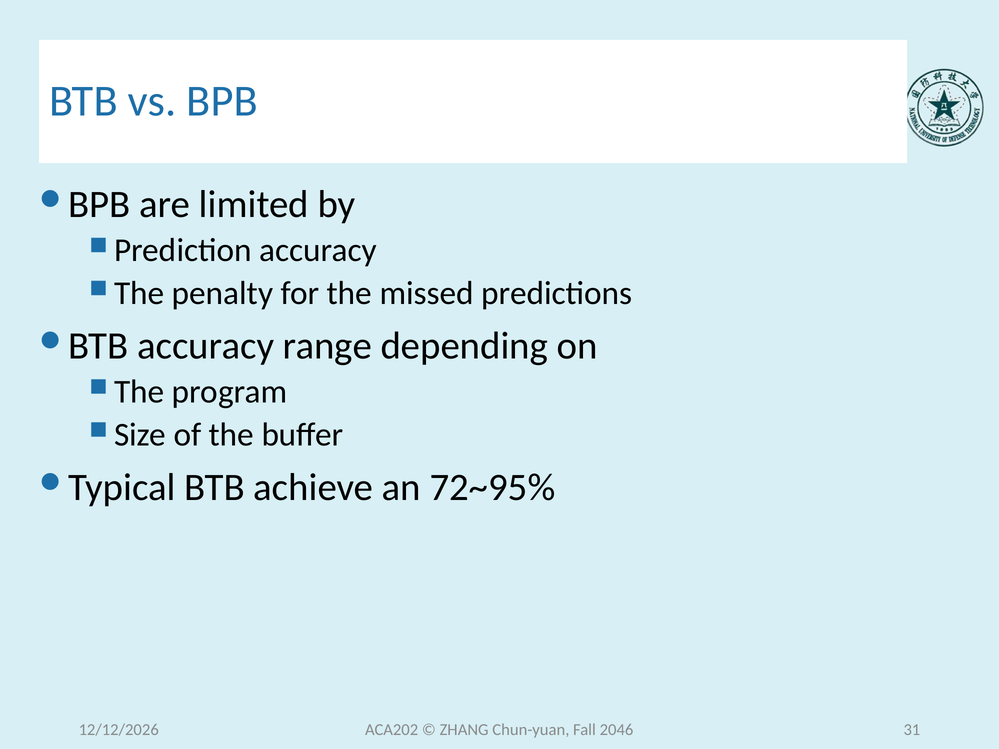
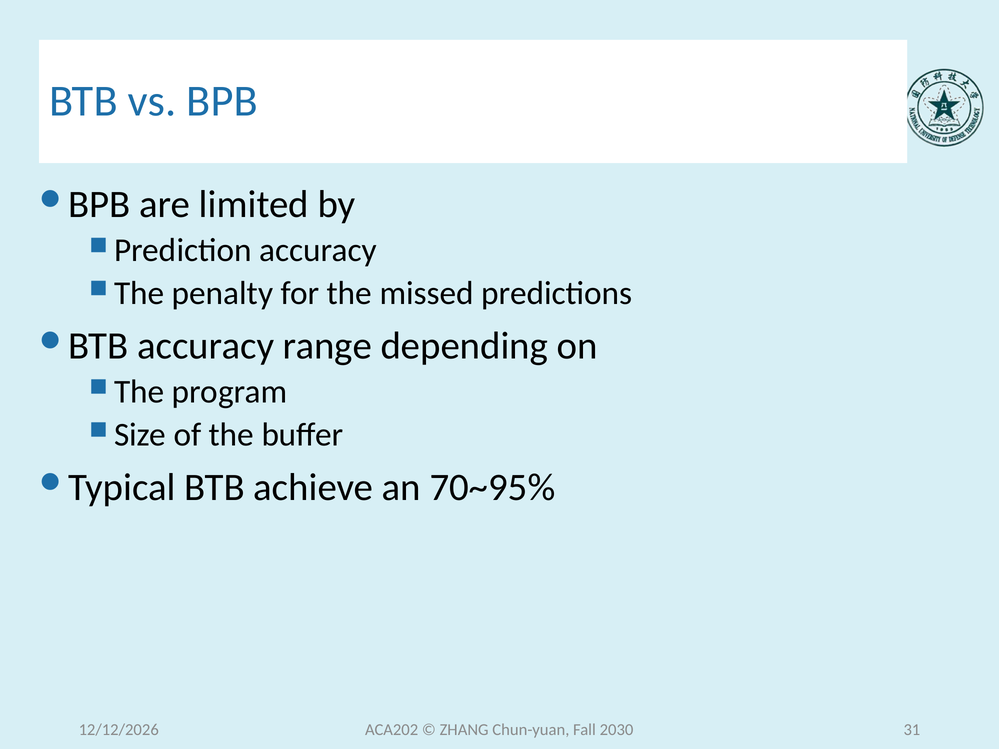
72~95%: 72~95% -> 70~95% (492, 488)
2046: 2046 -> 2030 (617, 730)
